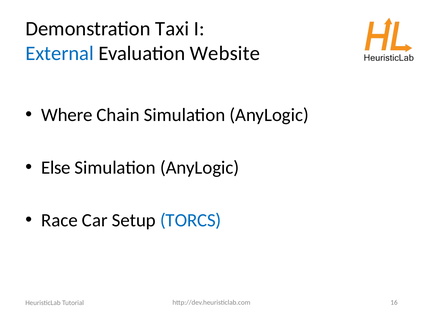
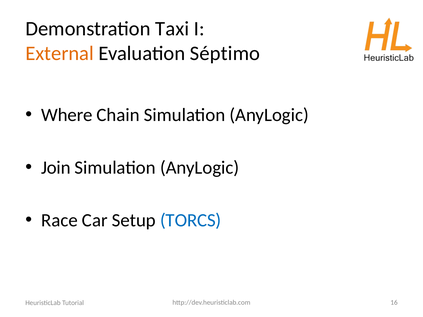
External colour: blue -> orange (60, 53)
Website: Website -> Séptimo (225, 53)
Else: Else -> Join (56, 168)
